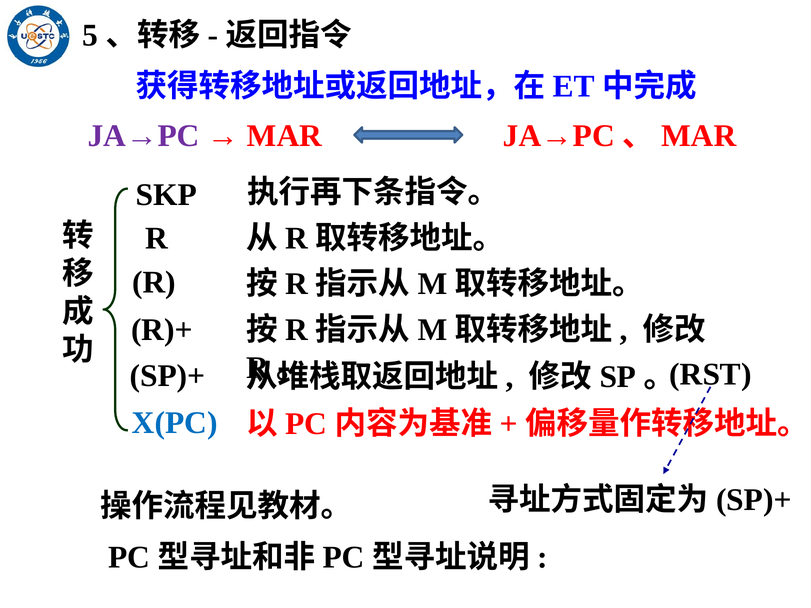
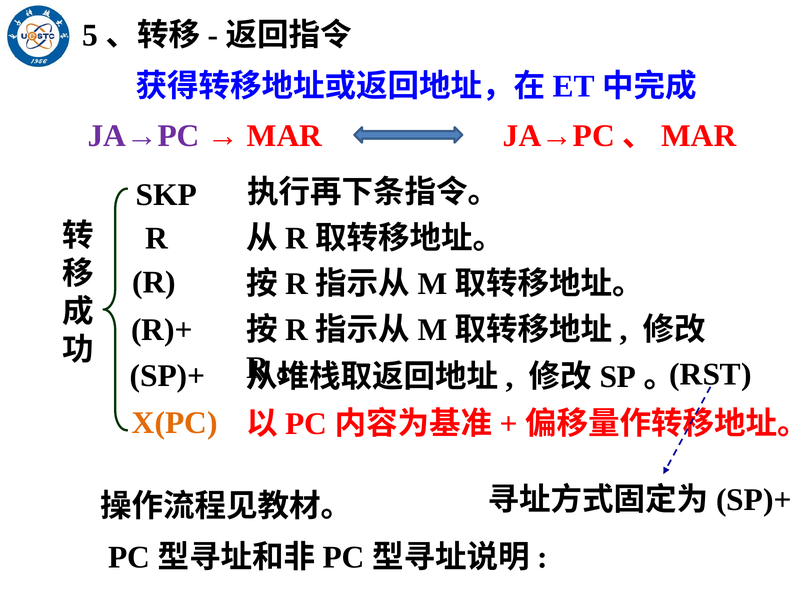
X(PC colour: blue -> orange (175, 423)
